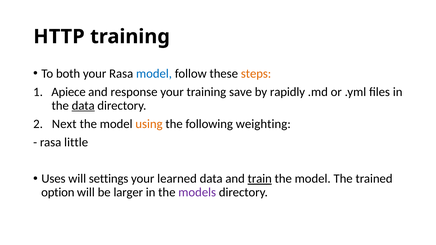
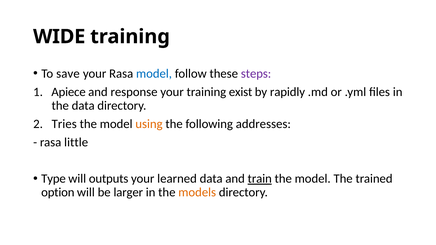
HTTP: HTTP -> WIDE (59, 37)
both: both -> save (68, 74)
steps colour: orange -> purple (256, 74)
save: save -> exist (241, 92)
data underline: present -> none (83, 106)
Next: Next -> Tries (64, 124)
weighting: weighting -> addresses (263, 124)
Uses: Uses -> Type (53, 179)
settings: settings -> outputs (109, 179)
models colour: purple -> orange (197, 193)
